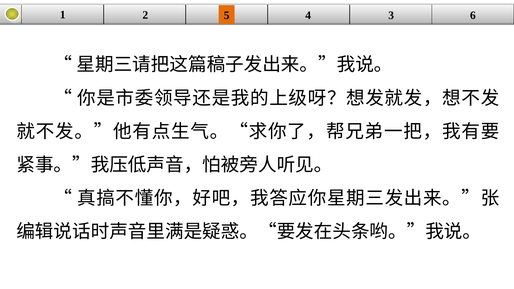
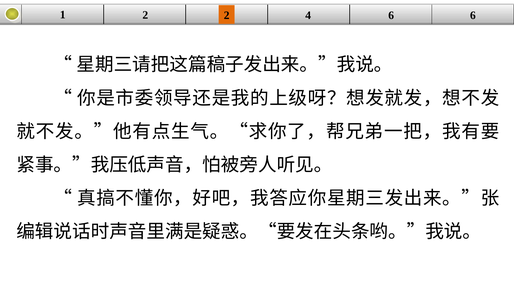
2 5: 5 -> 2 (227, 15)
4 3: 3 -> 6 (391, 15)
